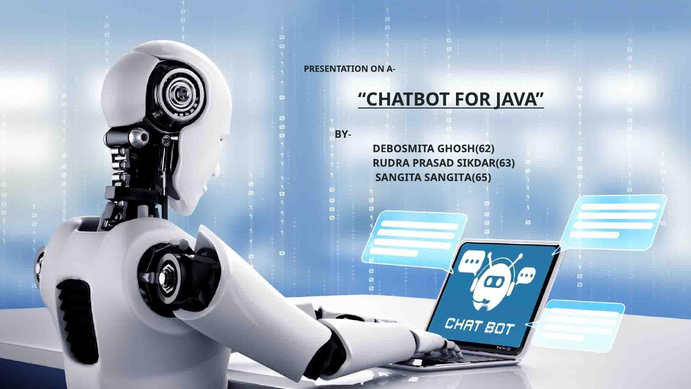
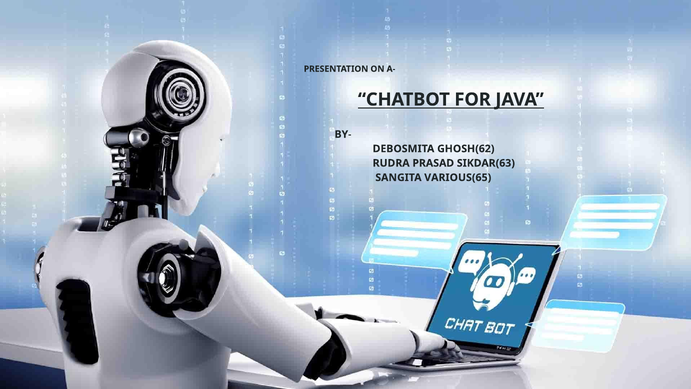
SANGITA(65: SANGITA(65 -> VARIOUS(65 (458, 177)
